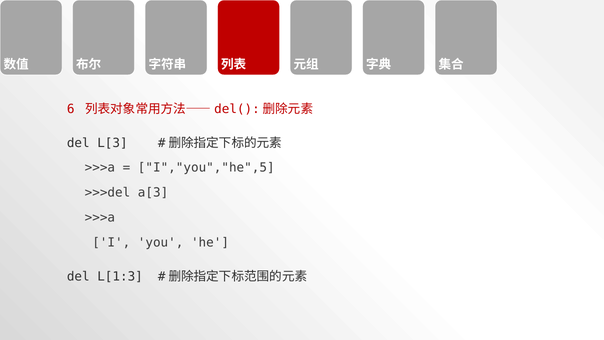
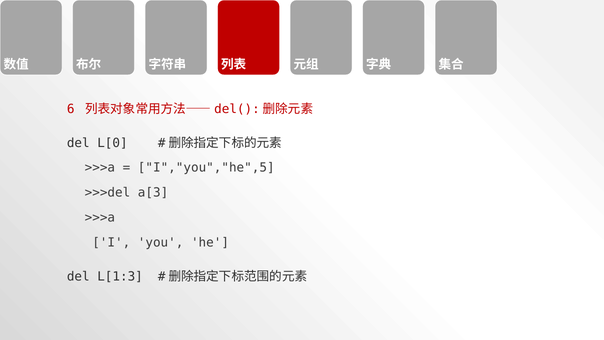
L[3: L[3 -> L[0 (112, 143)
